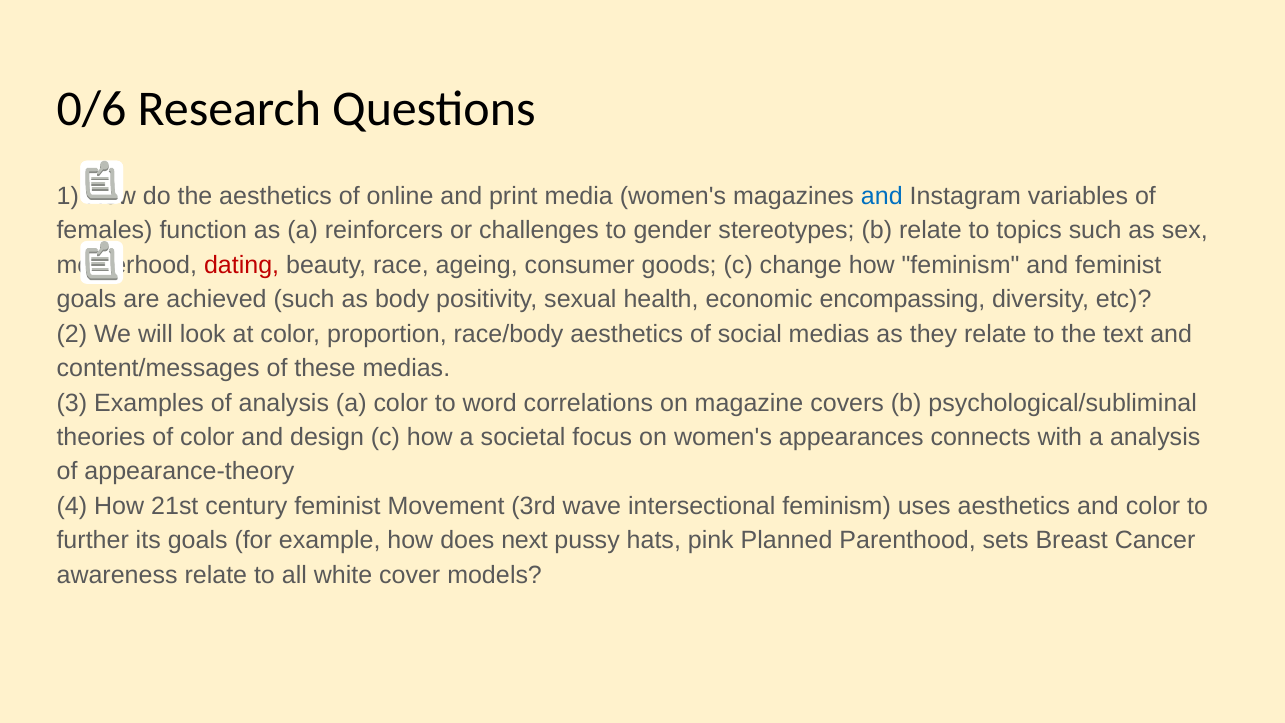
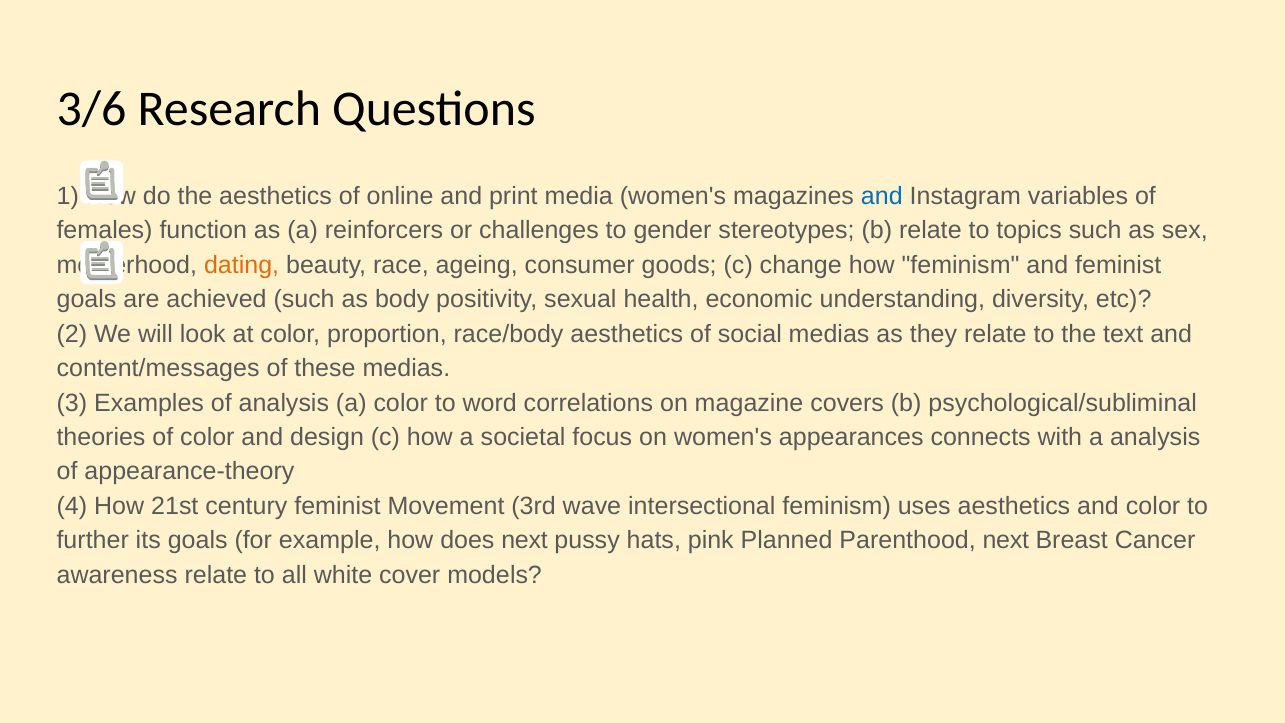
0/6: 0/6 -> 3/6 (92, 109)
dating colour: red -> orange (242, 265)
encompassing: encompassing -> understanding (902, 299)
Parenthood sets: sets -> next (1006, 541)
